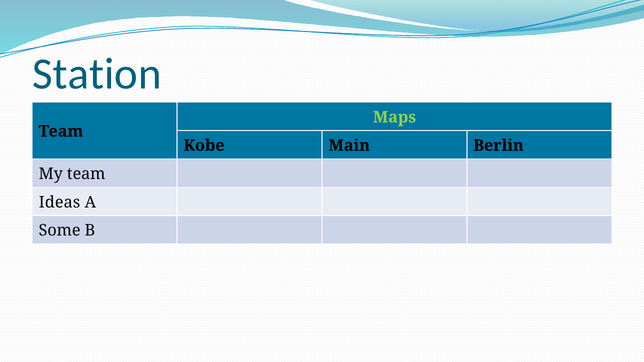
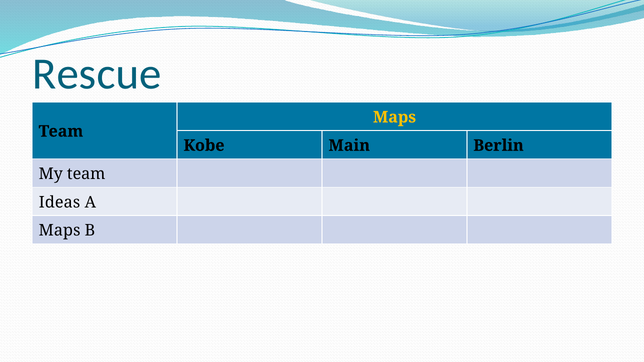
Station: Station -> Rescue (97, 74)
Maps colour: light green -> yellow (394, 117)
Some: Some -> Maps (60, 231)
